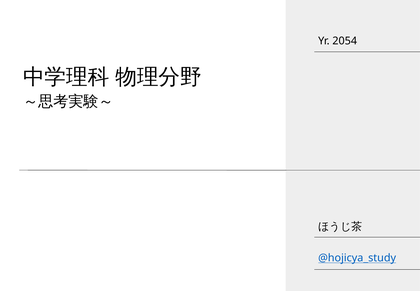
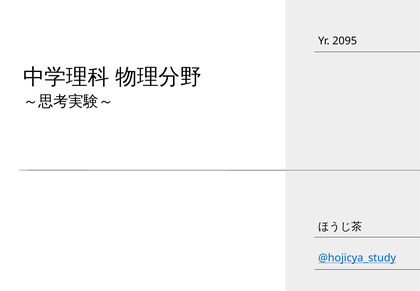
2054: 2054 -> 2095 (345, 41)
